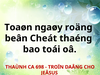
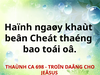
Toaøn: Toaøn -> Haïnh (18, 27)
roäng: roäng -> khaùt (79, 27)
